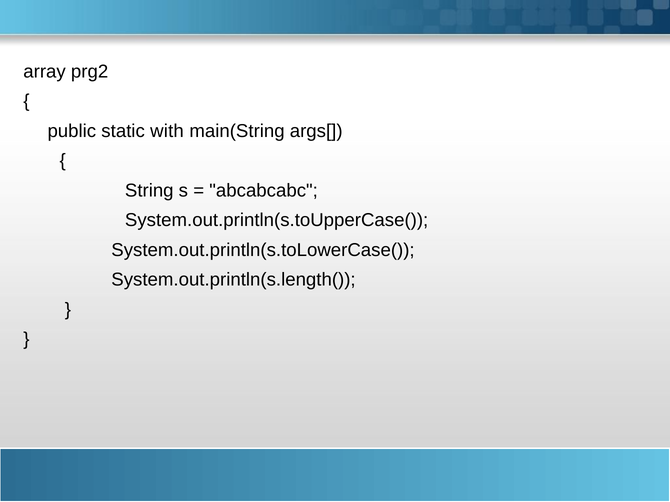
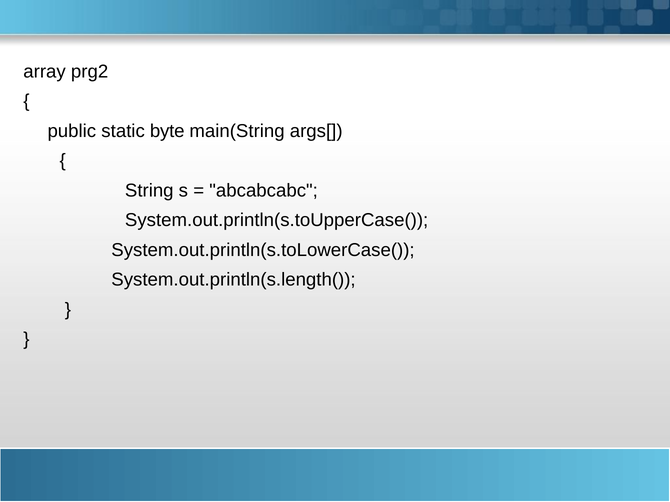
with: with -> byte (167, 131)
